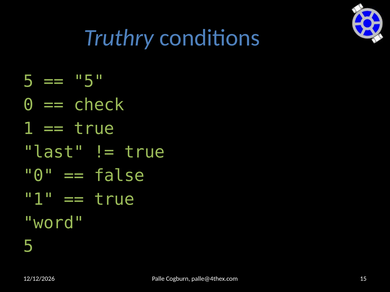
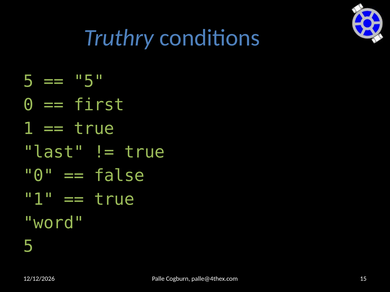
check: check -> first (99, 105)
